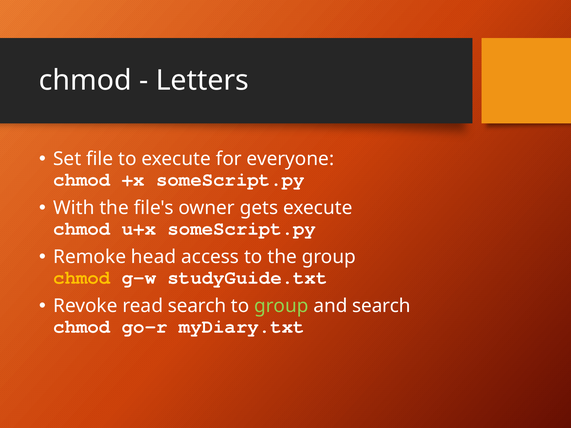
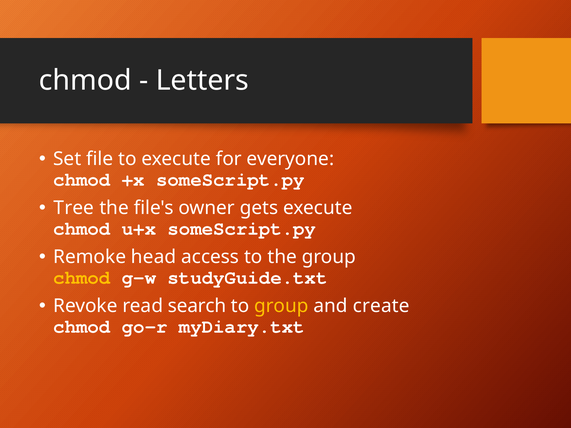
With: With -> Tree (74, 208)
group colour: light green -> yellow (281, 306)
and search: search -> create (381, 306)
